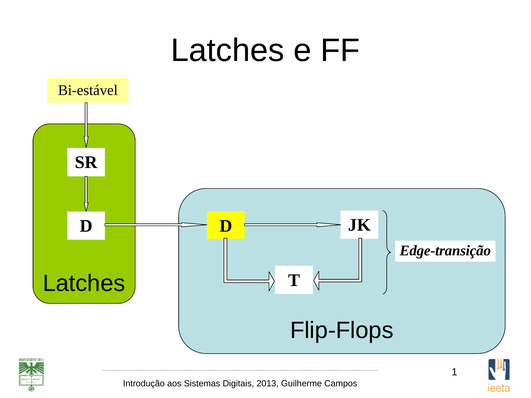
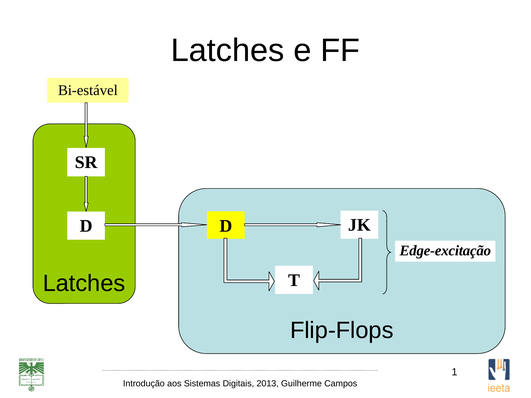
Edge-transição: Edge-transição -> Edge-excitação (445, 251)
